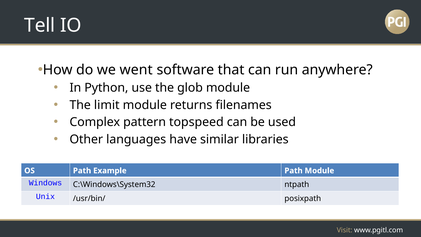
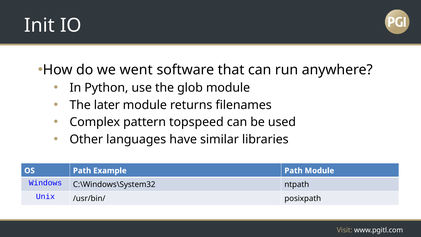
Tell: Tell -> Init (40, 25)
limit: limit -> later (107, 105)
